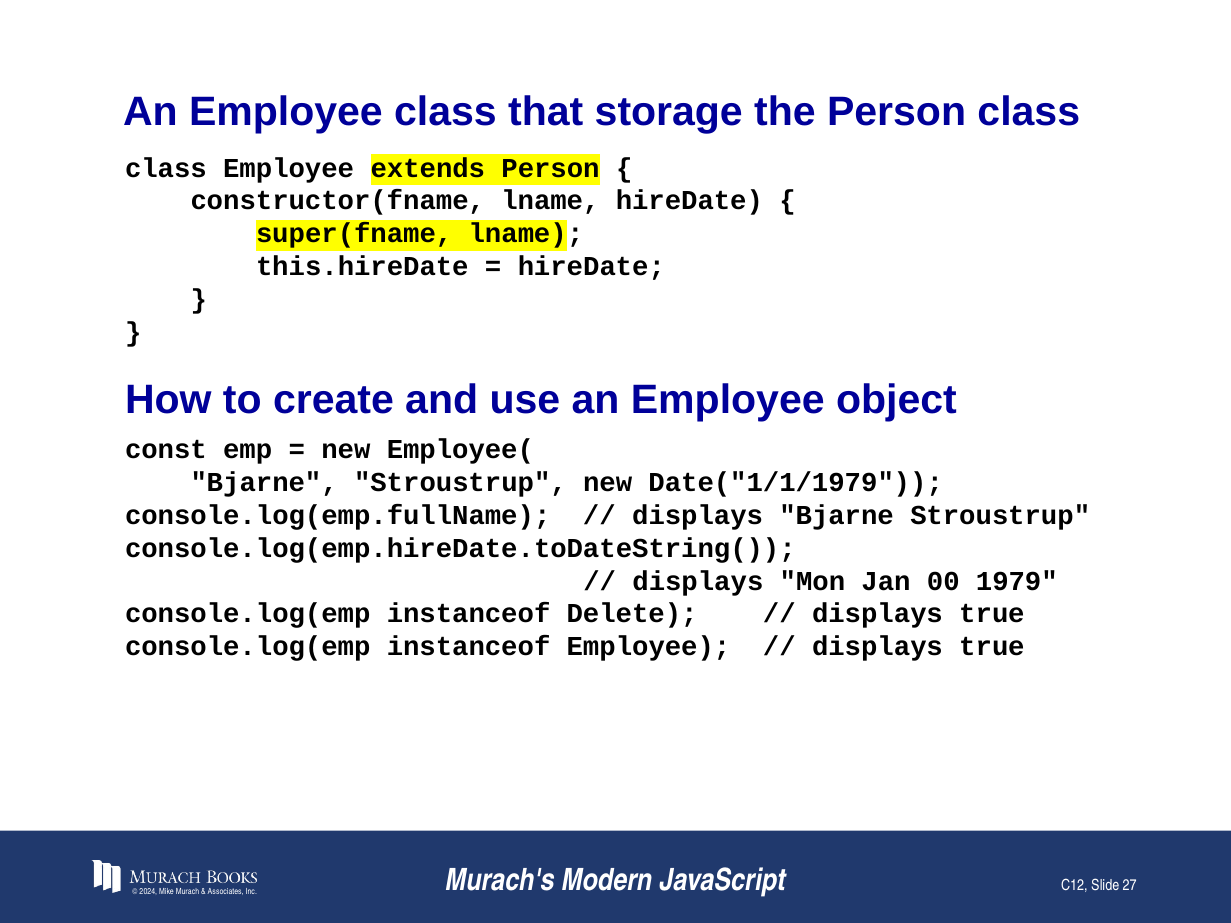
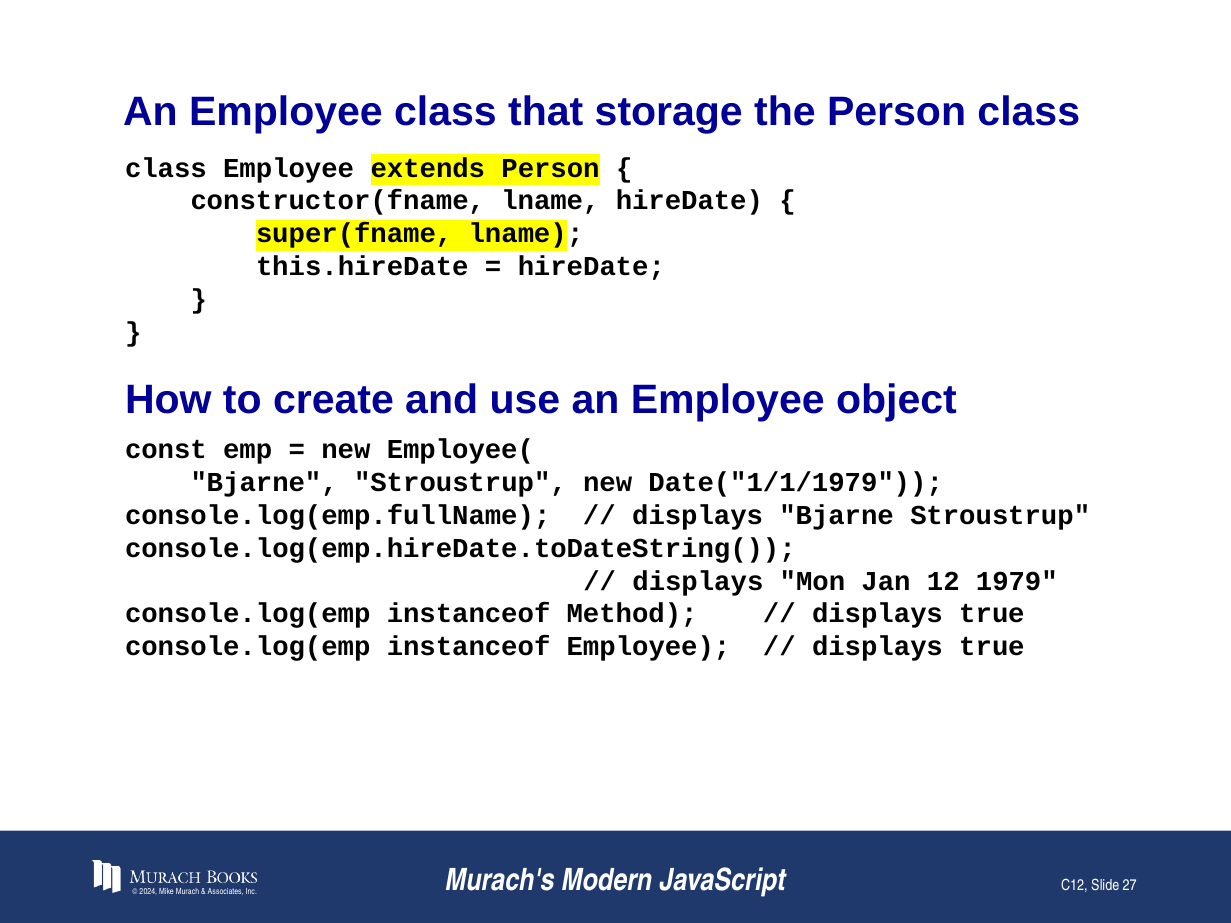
00: 00 -> 12 (943, 581)
Delete: Delete -> Method (632, 614)
